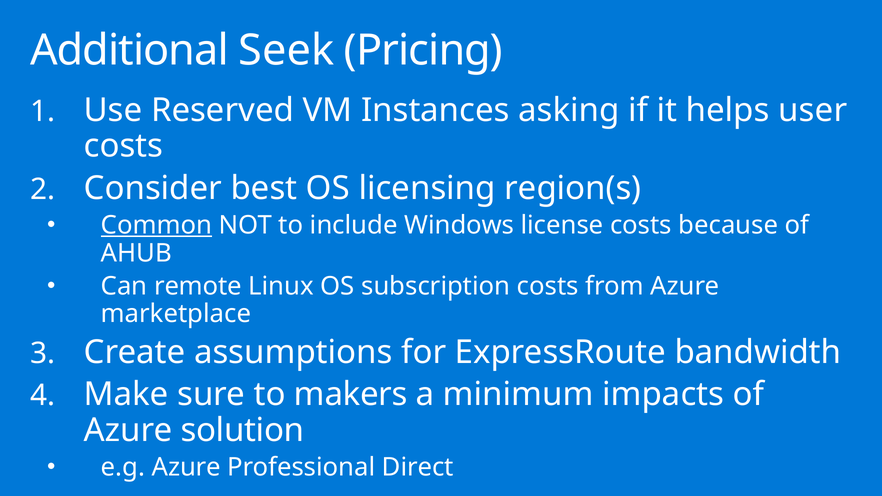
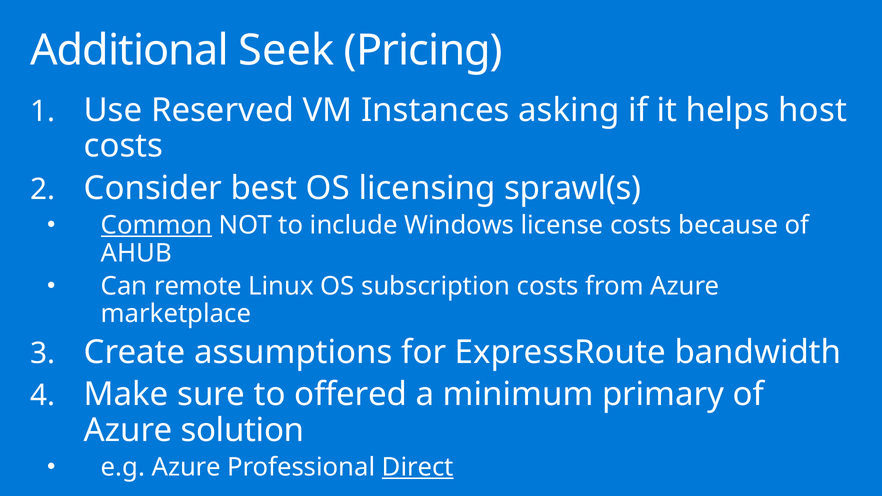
user: user -> host (813, 110)
region(s: region(s -> sprawl(s (573, 188)
makers: makers -> offered (351, 395)
impacts: impacts -> primary (663, 395)
Direct underline: none -> present (418, 467)
